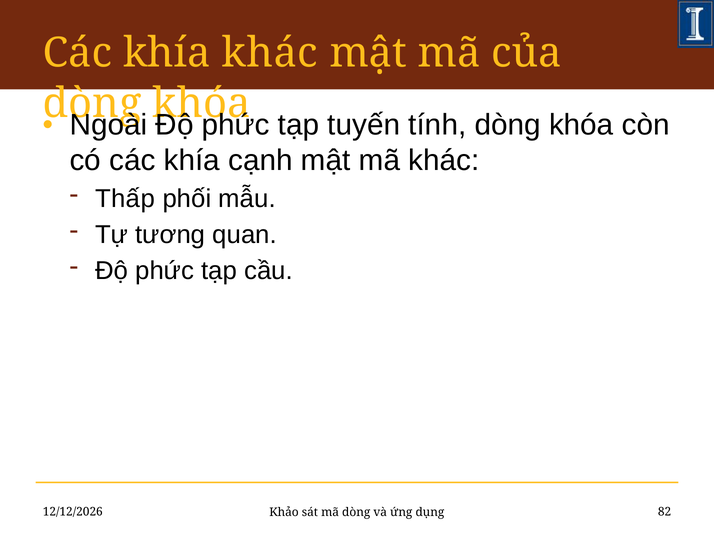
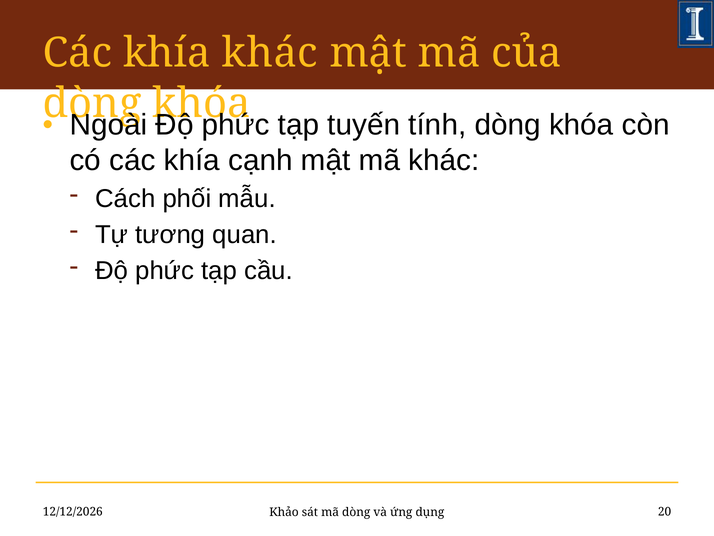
Thấp: Thấp -> Cách (125, 199)
82: 82 -> 20 (665, 511)
